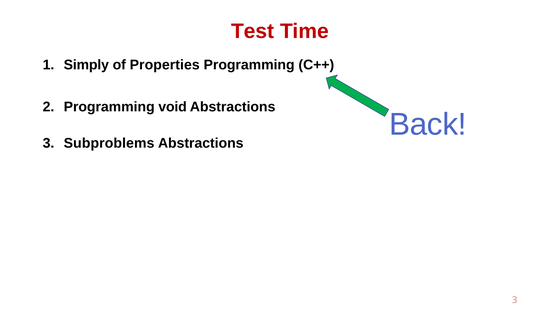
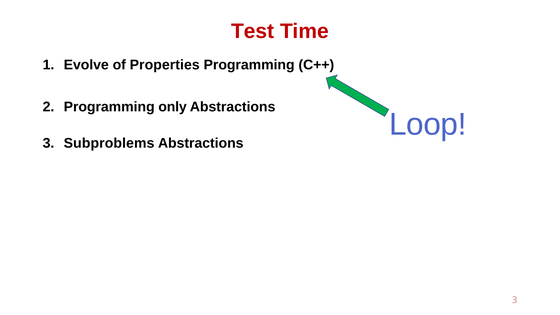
Simply: Simply -> Evolve (86, 65)
void: void -> only (173, 107)
Back: Back -> Loop (428, 124)
